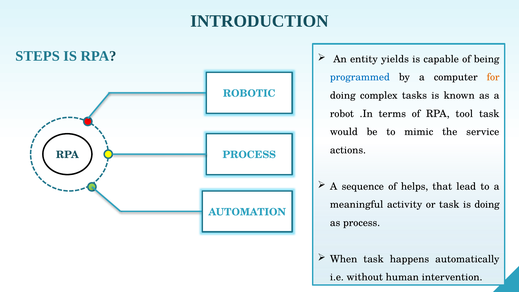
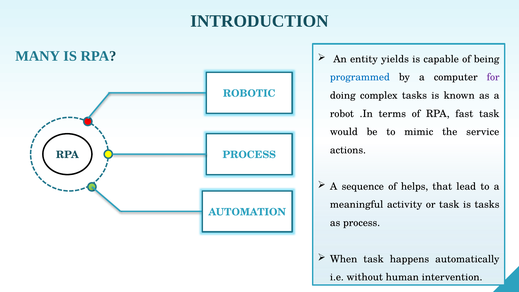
STEPS: STEPS -> MANY (38, 56)
for colour: orange -> purple (493, 77)
tool: tool -> fast (464, 114)
is doing: doing -> tasks (487, 204)
